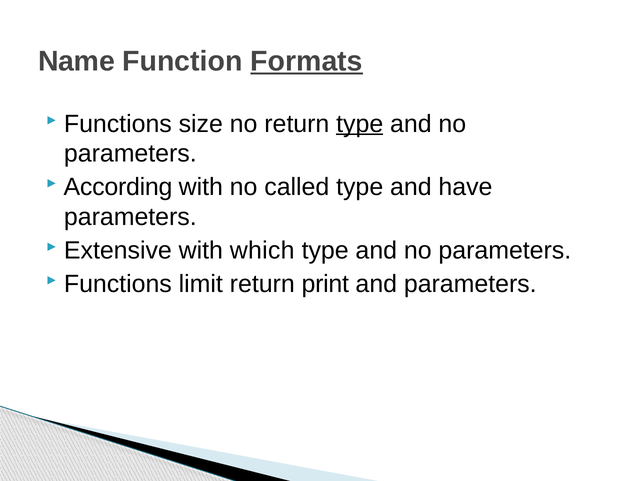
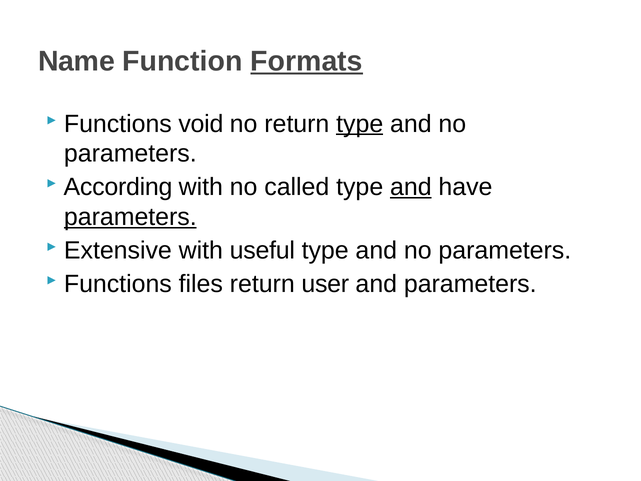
size: size -> void (201, 124)
and underline: none -> present (411, 187)
parameters underline: none -> present (130, 217)
which: which -> useful (262, 251)
limit: limit -> files (201, 284)
print: print -> user (325, 284)
